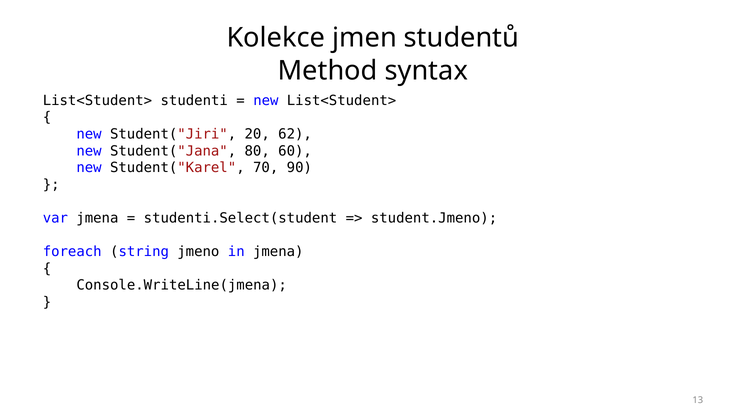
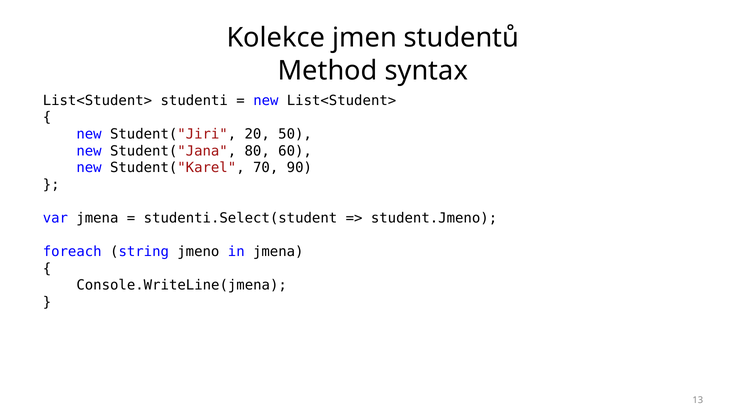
62: 62 -> 50 (295, 134)
